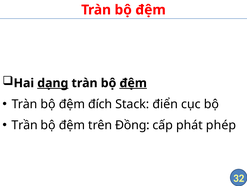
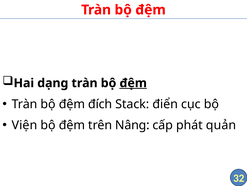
dạng underline: present -> none (53, 83)
Trần: Trần -> Viện (25, 125)
Đồng: Đồng -> Nâng (132, 125)
phép: phép -> quản (221, 125)
